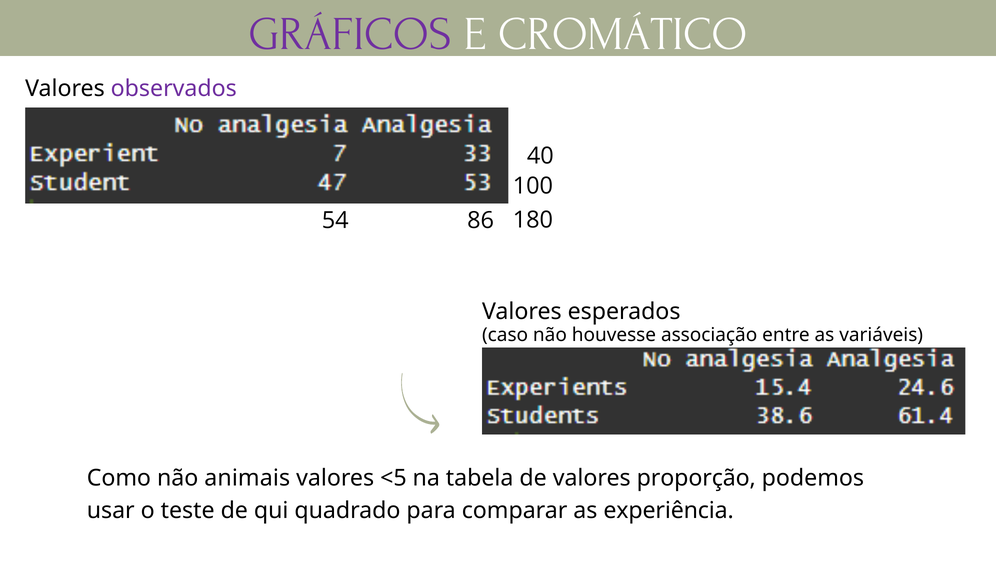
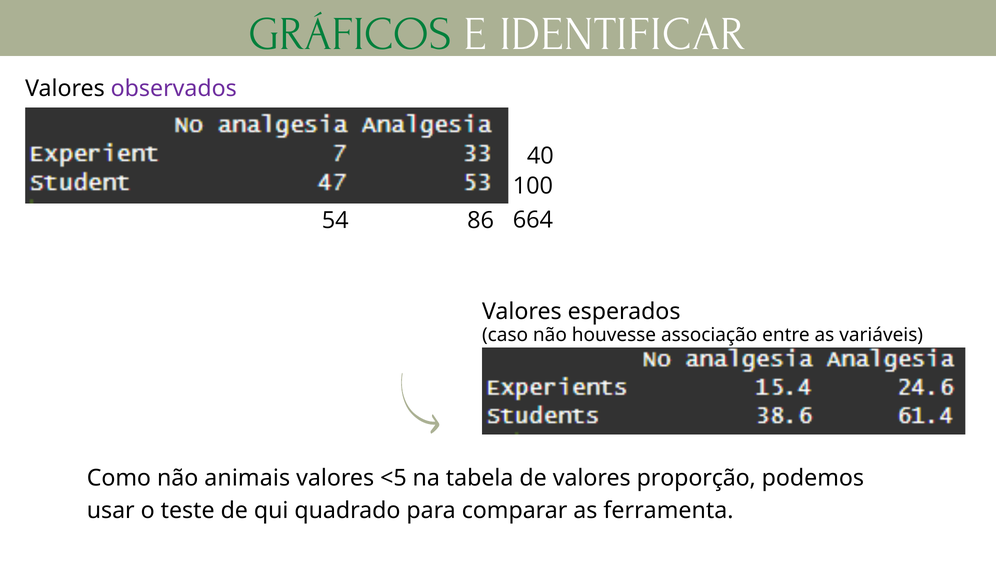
GRÁFICOS colour: purple -> green (350, 34)
CROMÁTICO: CROMÁTICO -> IDENTIFICAR (623, 34)
180: 180 -> 664 (533, 220)
experiência: experiência -> ferramenta (668, 510)
